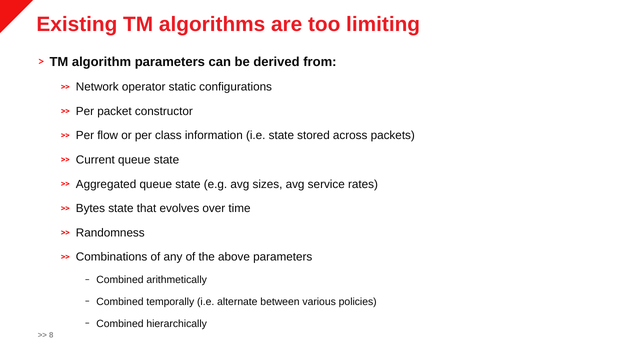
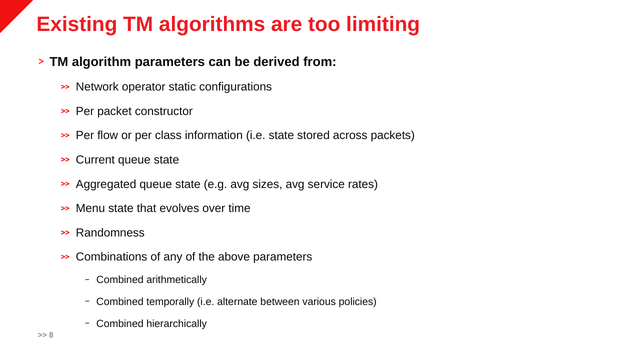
Bytes: Bytes -> Menu (90, 208)
